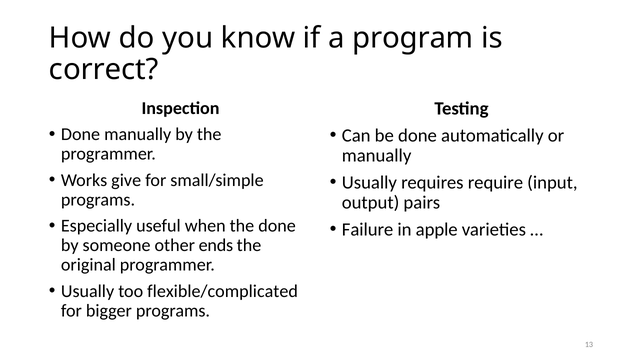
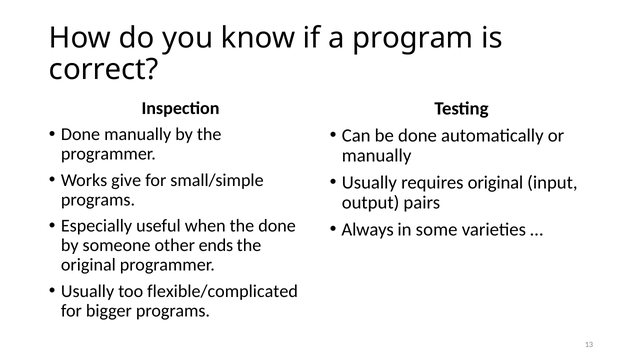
requires require: require -> original (496, 182)
Failure: Failure -> Always (368, 230)
apple: apple -> some (437, 230)
